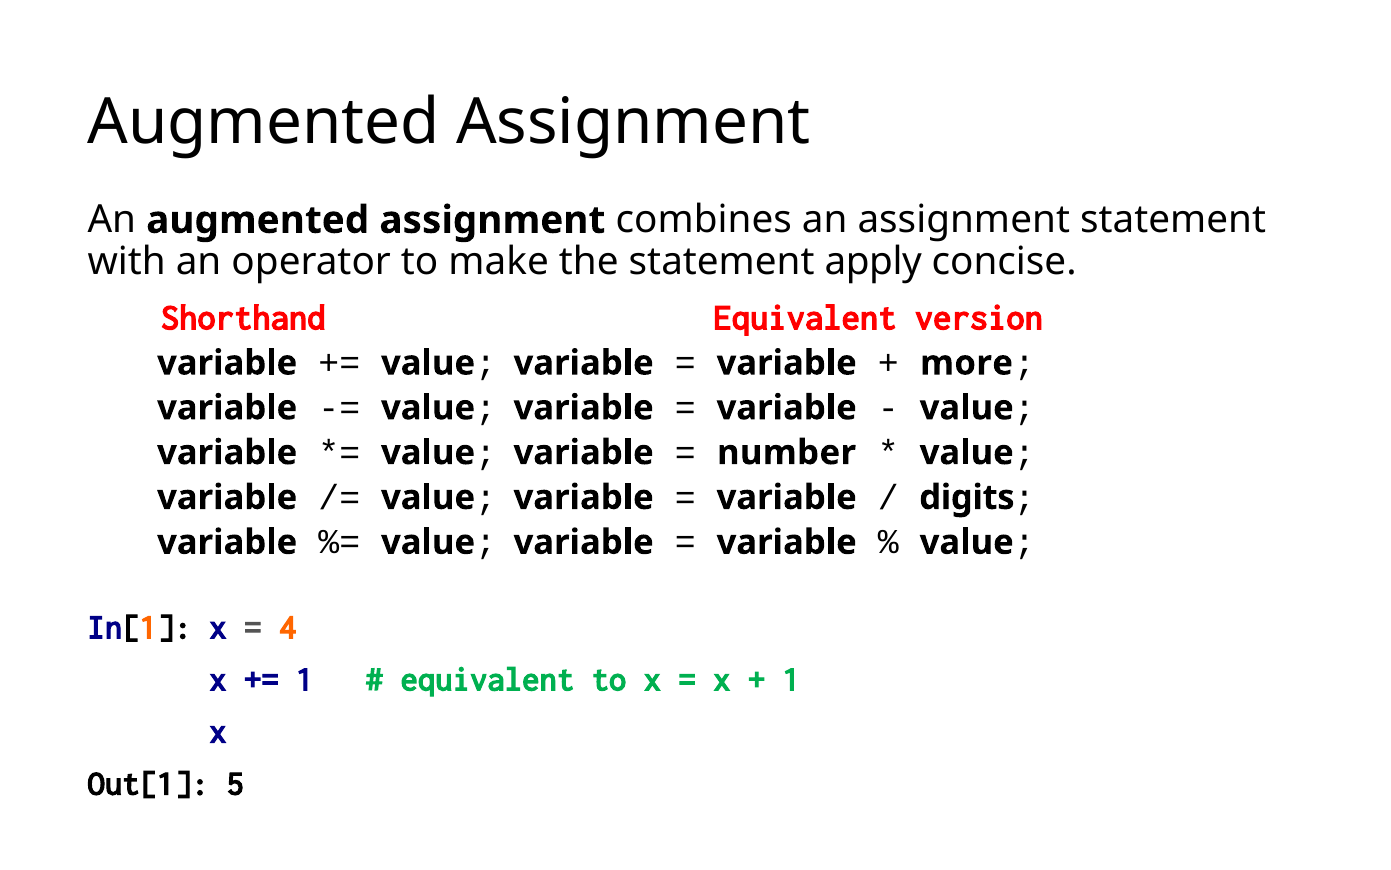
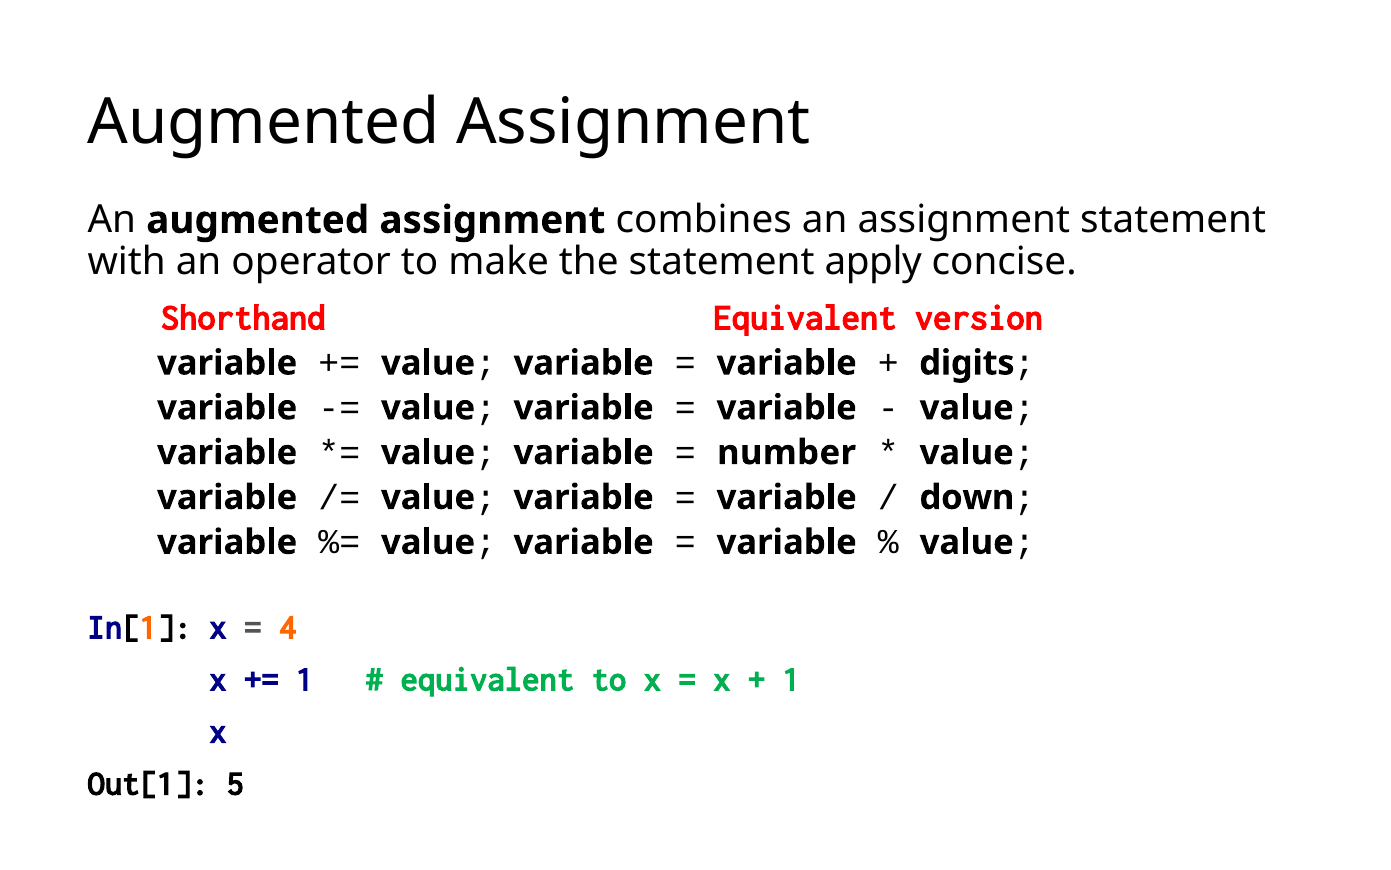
more: more -> digits (967, 363)
digits: digits -> down (967, 497)
